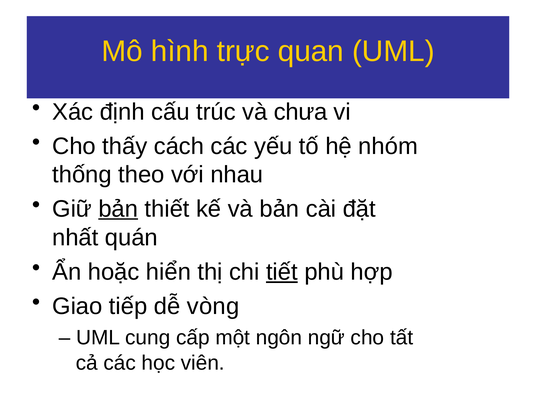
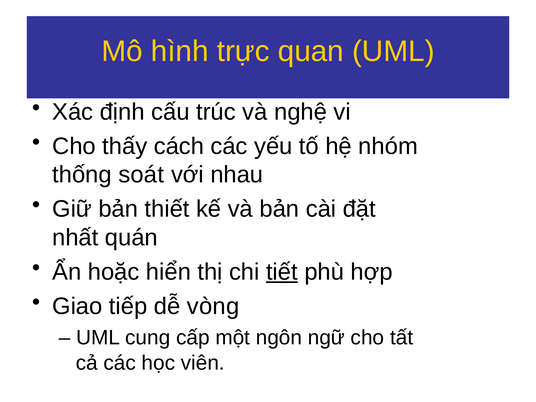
chưa: chưa -> nghệ (301, 112)
theo: theo -> soát (141, 175)
bản underline: present -> none (118, 209)
